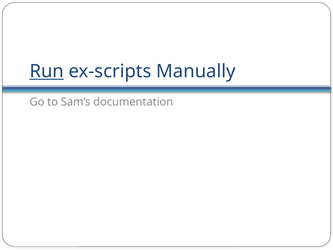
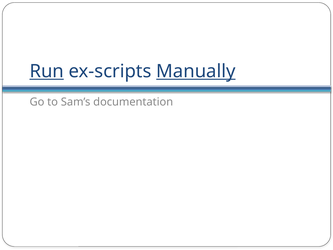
Manually underline: none -> present (196, 71)
